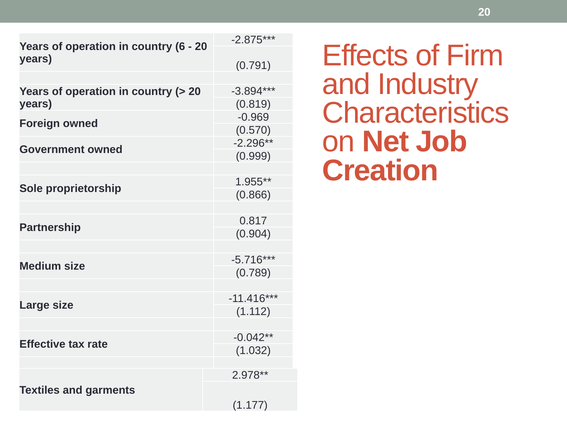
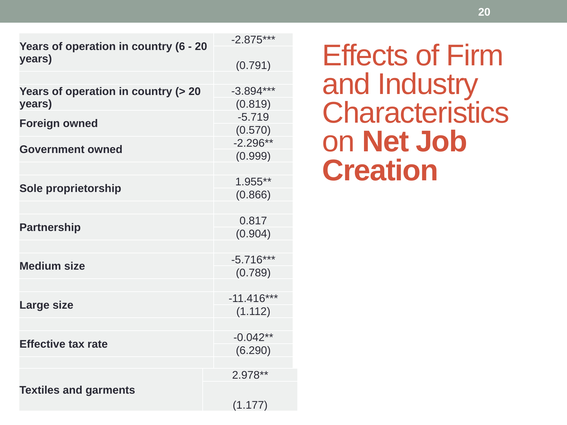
-0.969: -0.969 -> -5.719 (253, 117)
1.032: 1.032 -> 6.290 (253, 351)
